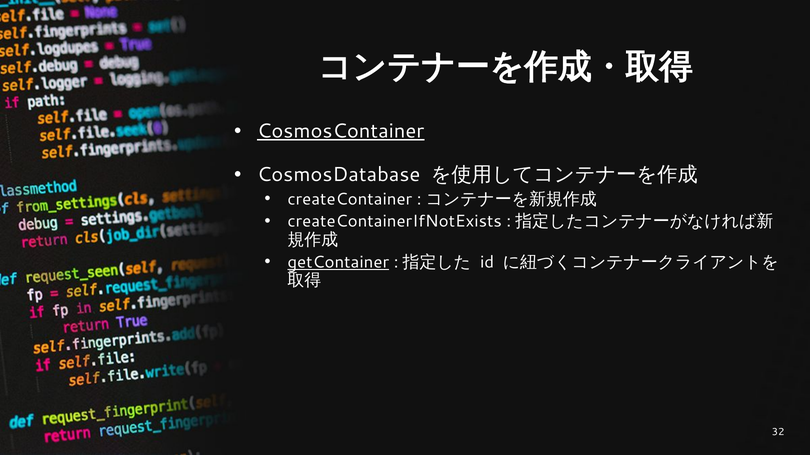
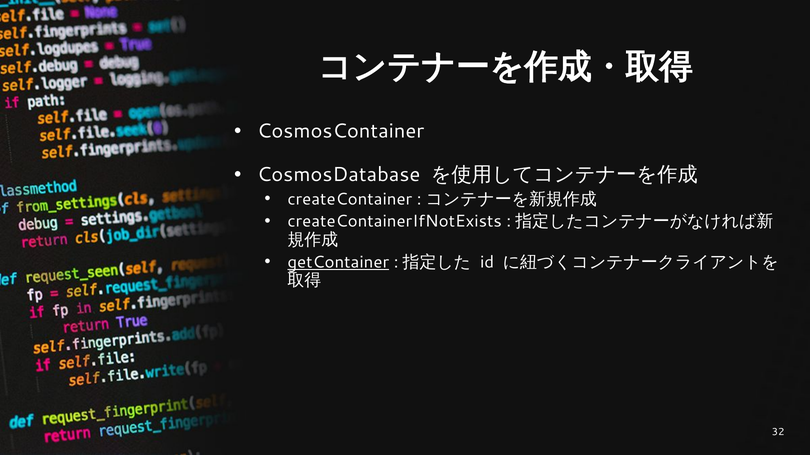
CosmosContainer underline: present -> none (341, 131)
